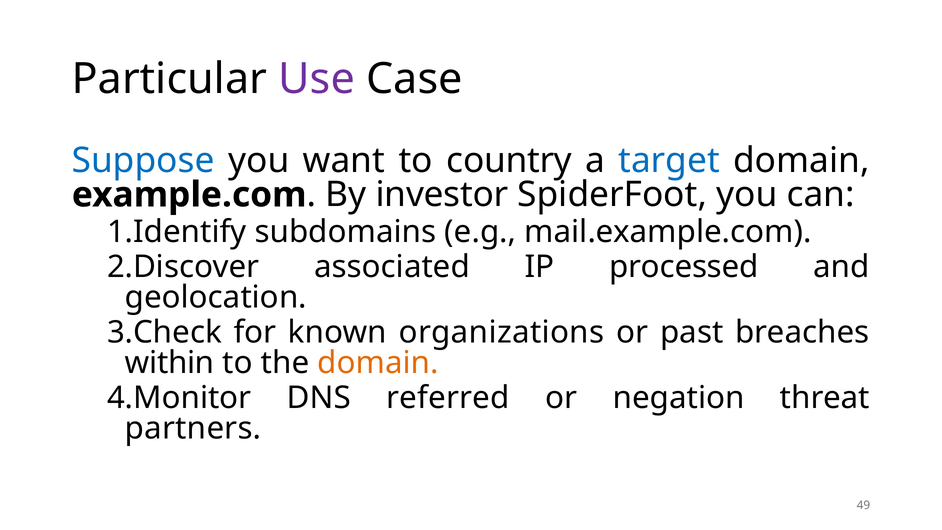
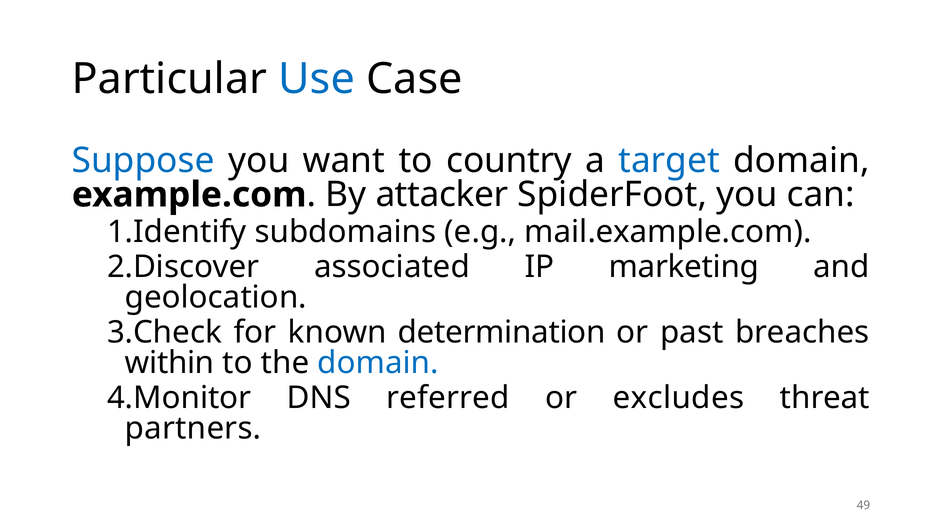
Use colour: purple -> blue (317, 79)
investor: investor -> attacker (442, 195)
processed: processed -> marketing (684, 267)
organizations: organizations -> determination (502, 332)
domain colour: orange -> blue (378, 363)
negation: negation -> excludes (679, 398)
